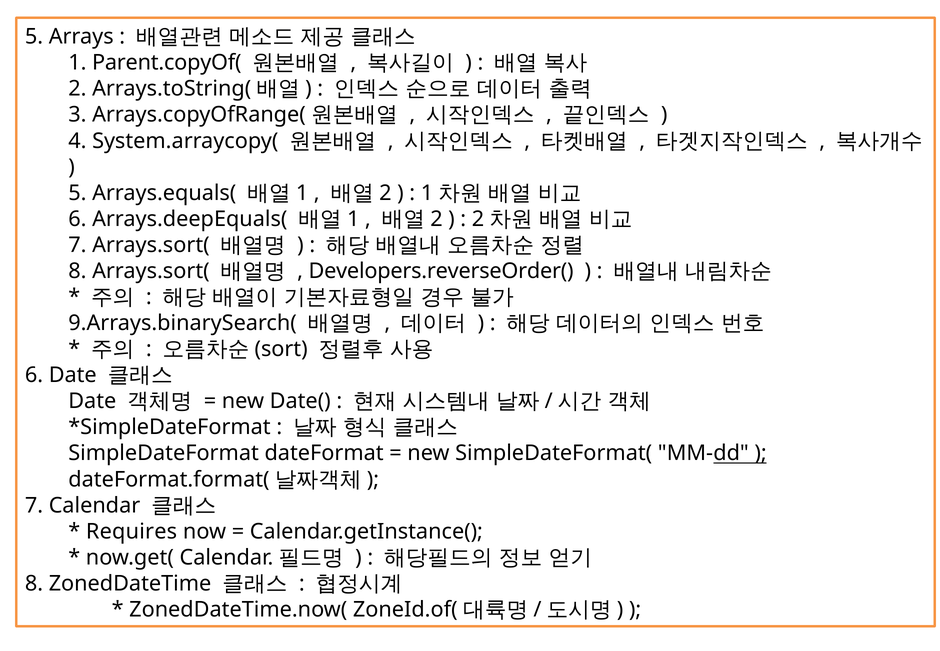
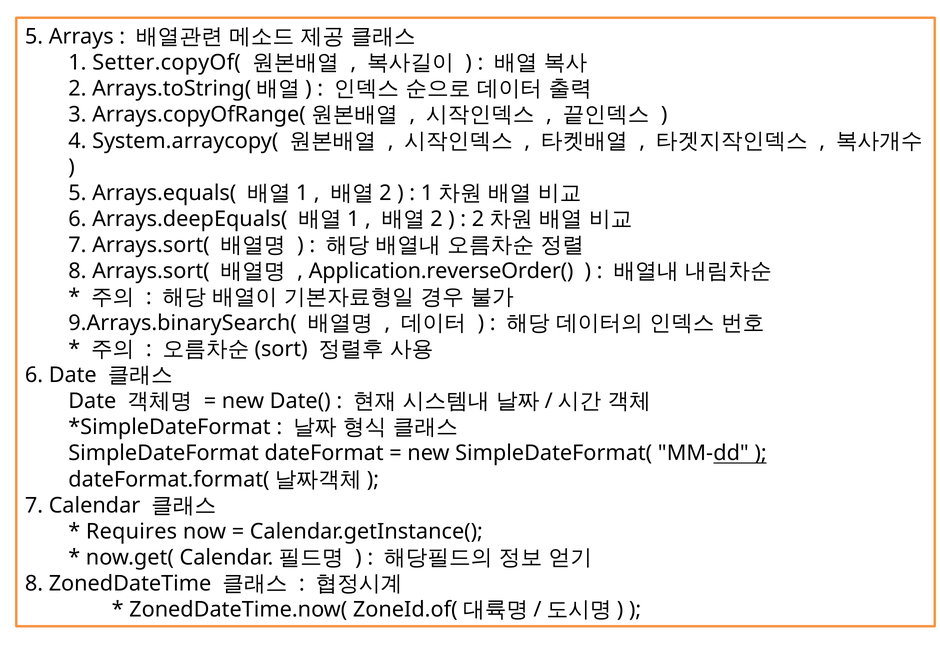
Parent.copyOf(: Parent.copyOf( -> Setter.copyOf( (167, 63)
Developers.reverseOrder(: Developers.reverseOrder( -> Application.reverseOrder( (441, 271)
